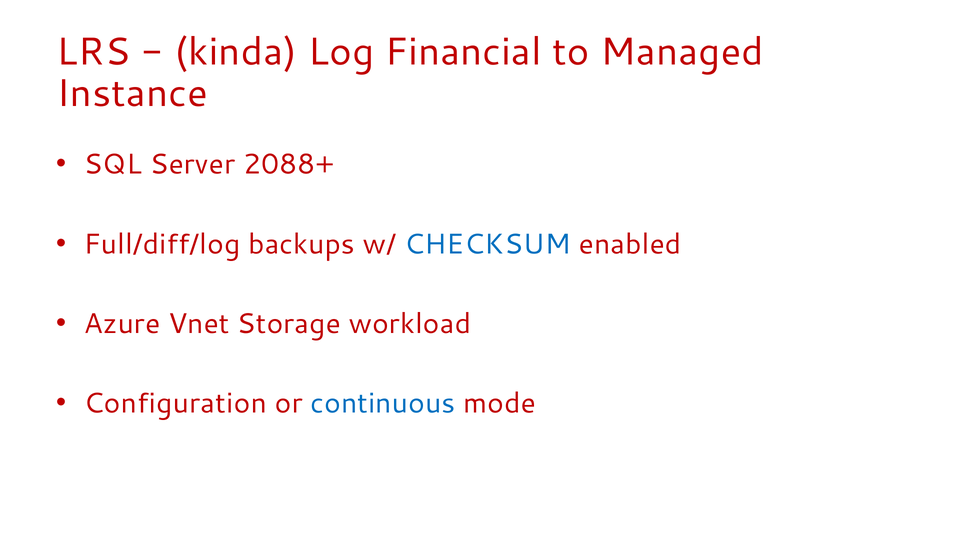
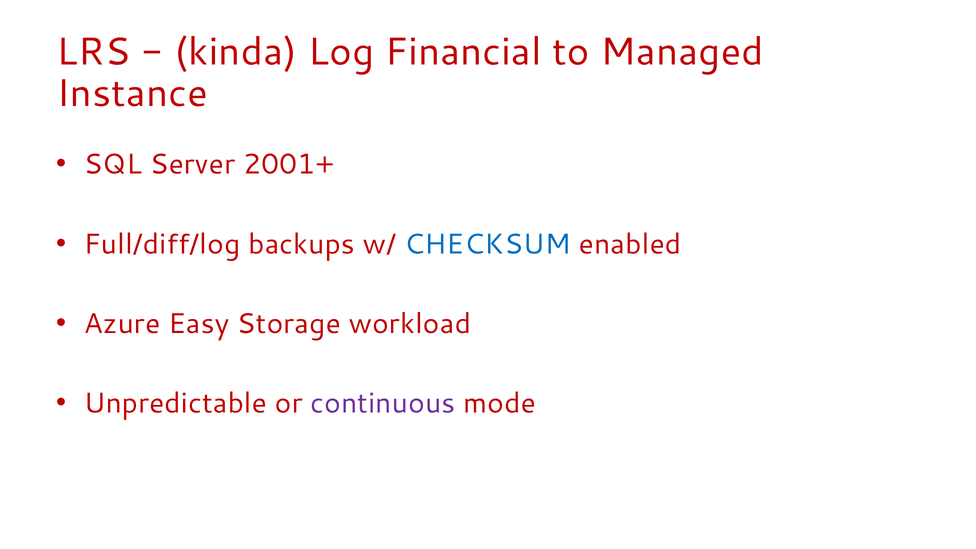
2088+: 2088+ -> 2001+ (289, 165)
Vnet: Vnet -> Easy (199, 324)
Configuration: Configuration -> Unpredictable (175, 404)
continuous colour: blue -> purple (383, 404)
